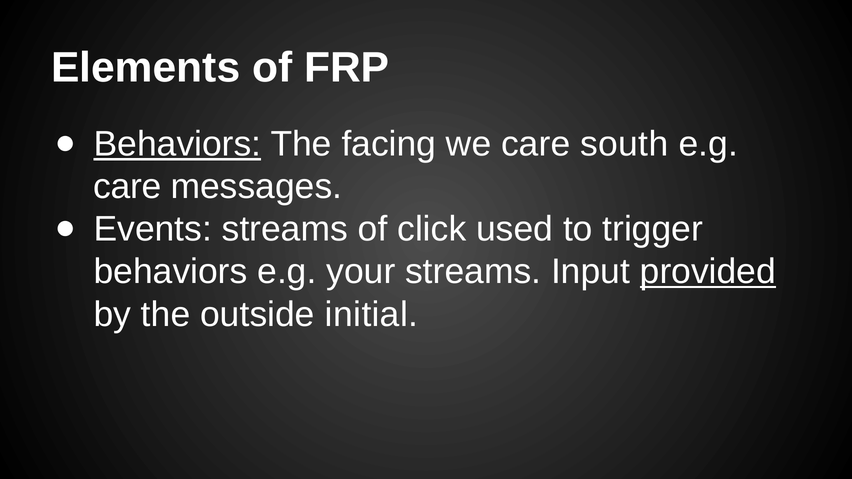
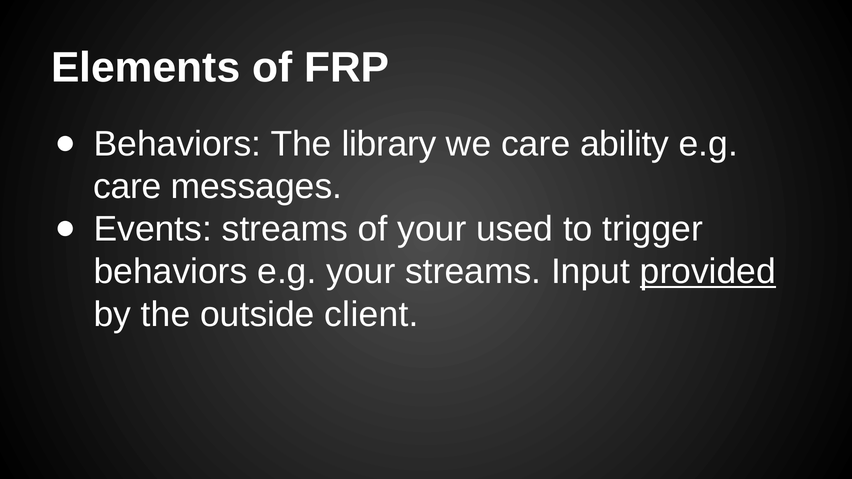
Behaviors underline: present -> none (177, 144)
facing: facing -> library (389, 144)
south: south -> ability (625, 144)
of click: click -> your (432, 229)
initial: initial -> client (372, 315)
